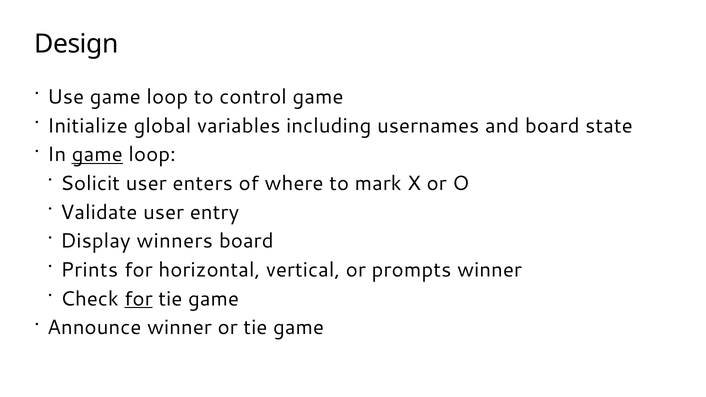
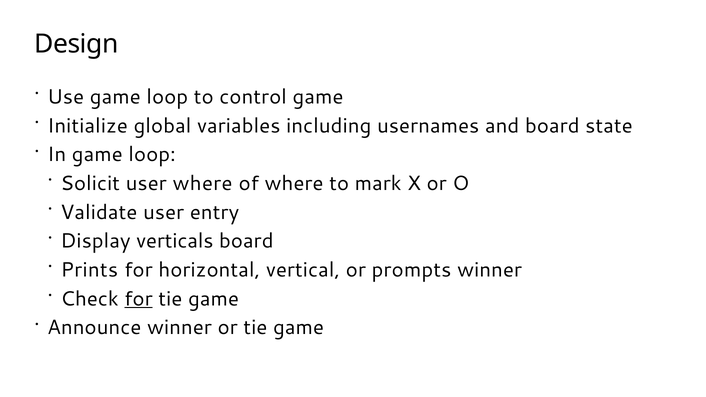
game underline: present -> none (97, 155)
user enters: enters -> where (203, 183)
winners: winners -> verticals (175, 241)
